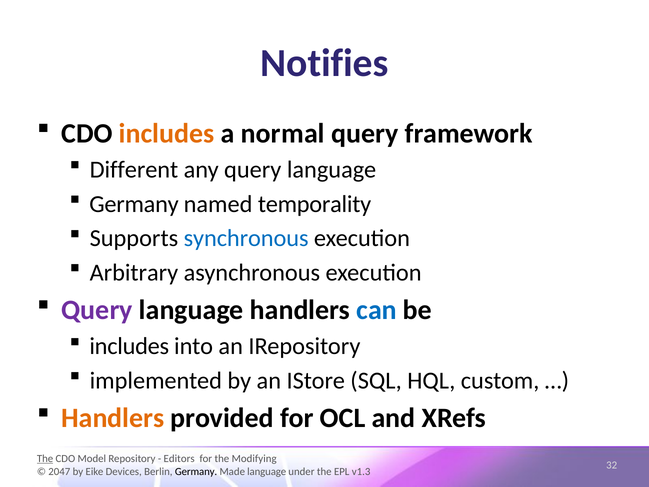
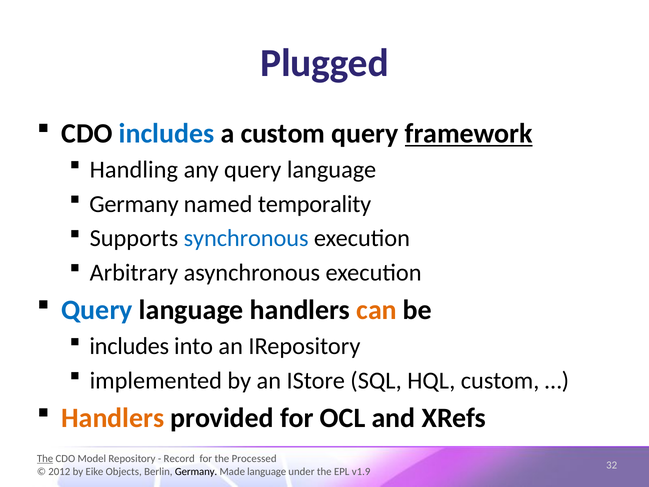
Notifies: Notifies -> Plugged (325, 63)
includes colour: orange -> blue (166, 134)
a normal: normal -> custom (283, 134)
framework underline: none -> present (469, 134)
Different: Different -> Handling (134, 170)
Query colour: purple -> blue (97, 310)
can colour: blue -> orange (377, 310)
Editors: Editors -> Record (179, 458)
Modifying: Modifying -> Processed (254, 458)
2047: 2047 -> 2012 (59, 471)
Devices: Devices -> Objects (124, 471)
v1.3: v1.3 -> v1.9 (361, 471)
